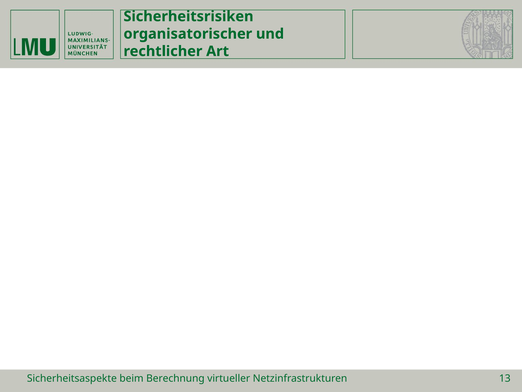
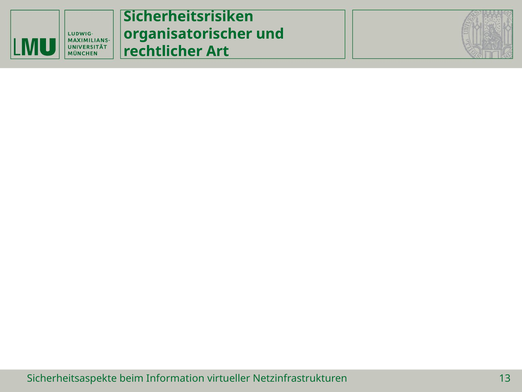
Berechnung: Berechnung -> Information (175, 378)
